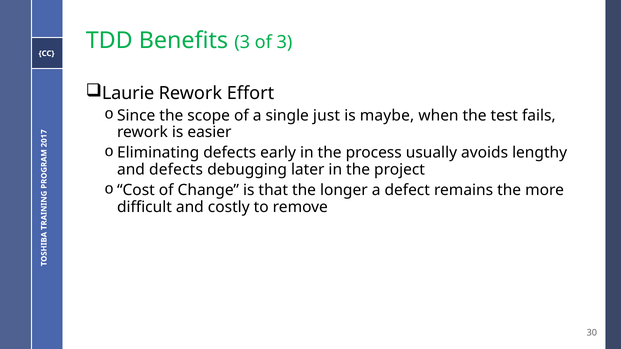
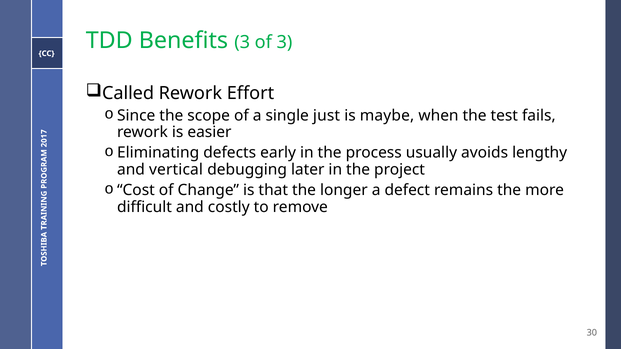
Laurie: Laurie -> Called (128, 94)
and defects: defects -> vertical (176, 170)
